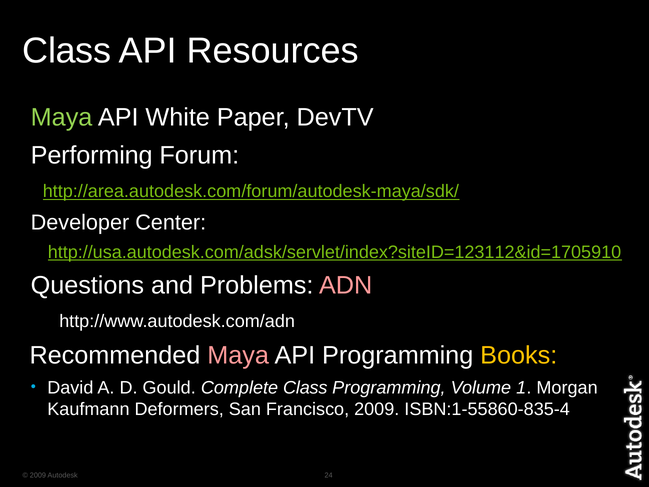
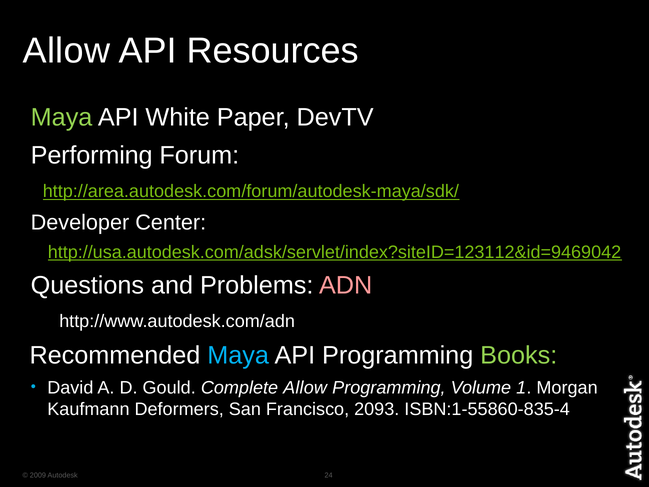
Class: Class -> Allow (66, 51)
http://usa.autodesk.com/adsk/servlet/index?siteID=123112&id=1705910: http://usa.autodesk.com/adsk/servlet/index?siteID=123112&id=1705910 -> http://usa.autodesk.com/adsk/servlet/index?siteID=123112&id=9469042 (334, 252)
Maya colour: pink -> light blue (238, 355)
Books colour: yellow -> light green (519, 355)
Complete Class: Class -> Allow (305, 387)
Francisco 2009: 2009 -> 2093 (377, 409)
